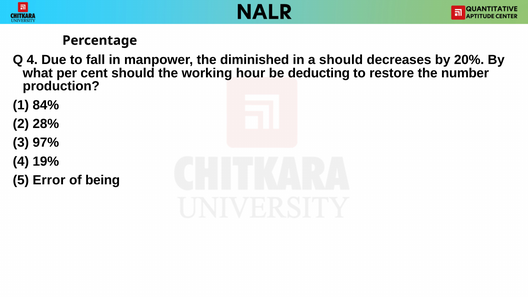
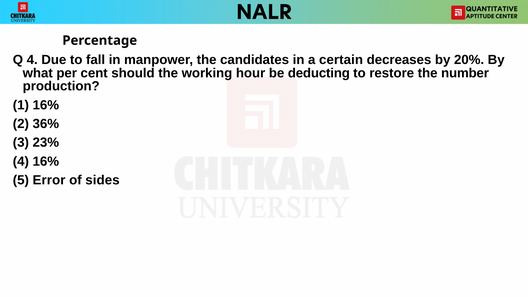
diminished: diminished -> candidates (255, 60)
a should: should -> certain (341, 60)
84%: 84% -> 16% (46, 105)
28%: 28% -> 36% (46, 124)
97%: 97% -> 23% (46, 143)
4 19%: 19% -> 16% (46, 161)
being: being -> sides (102, 180)
